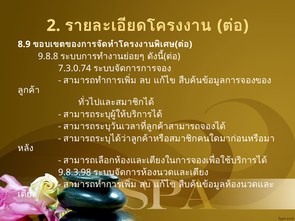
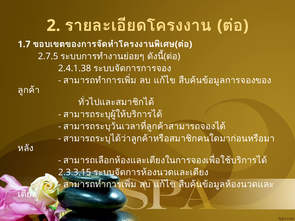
8.9: 8.9 -> 1.7 (24, 44)
9.8.8: 9.8.8 -> 2.7.5 (48, 56)
7.3.0.74: 7.3.0.74 -> 2.4.1.38 (75, 68)
9.8.3.98: 9.8.3.98 -> 2.3.3.15 (75, 173)
